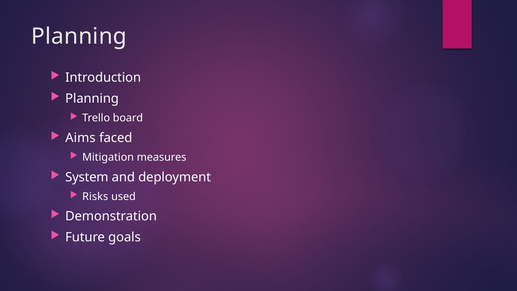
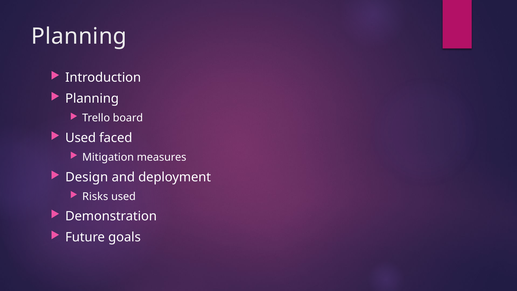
Aims: Aims -> Used (81, 138)
System: System -> Design (87, 177)
